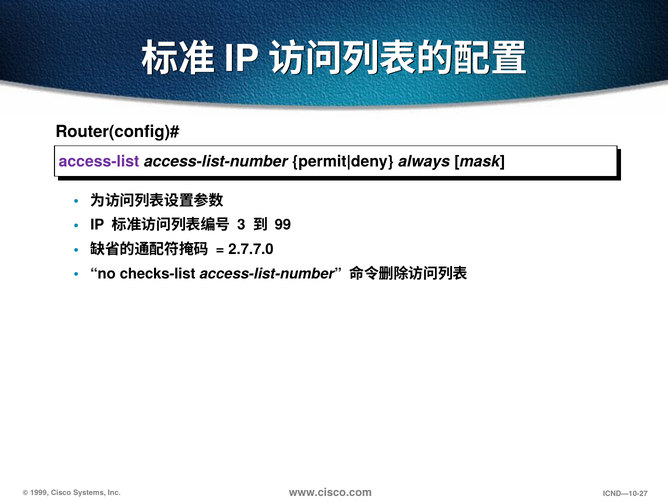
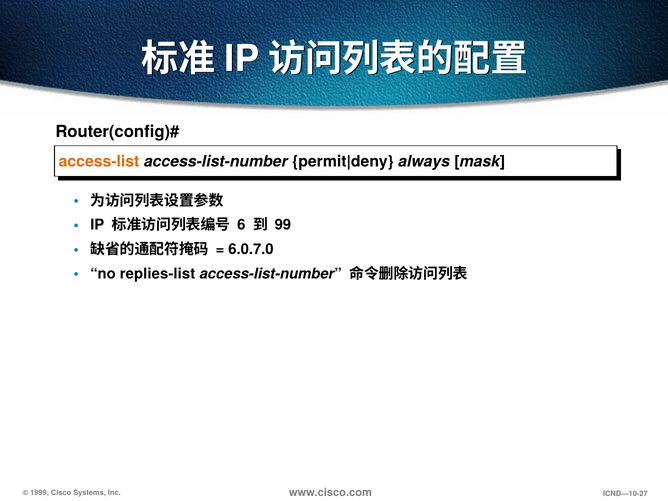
access-list colour: purple -> orange (99, 162)
3: 3 -> 6 (241, 225)
2.7.7.0: 2.7.7.0 -> 6.0.7.0 (251, 249)
checks-list: checks-list -> replies-list (158, 274)
